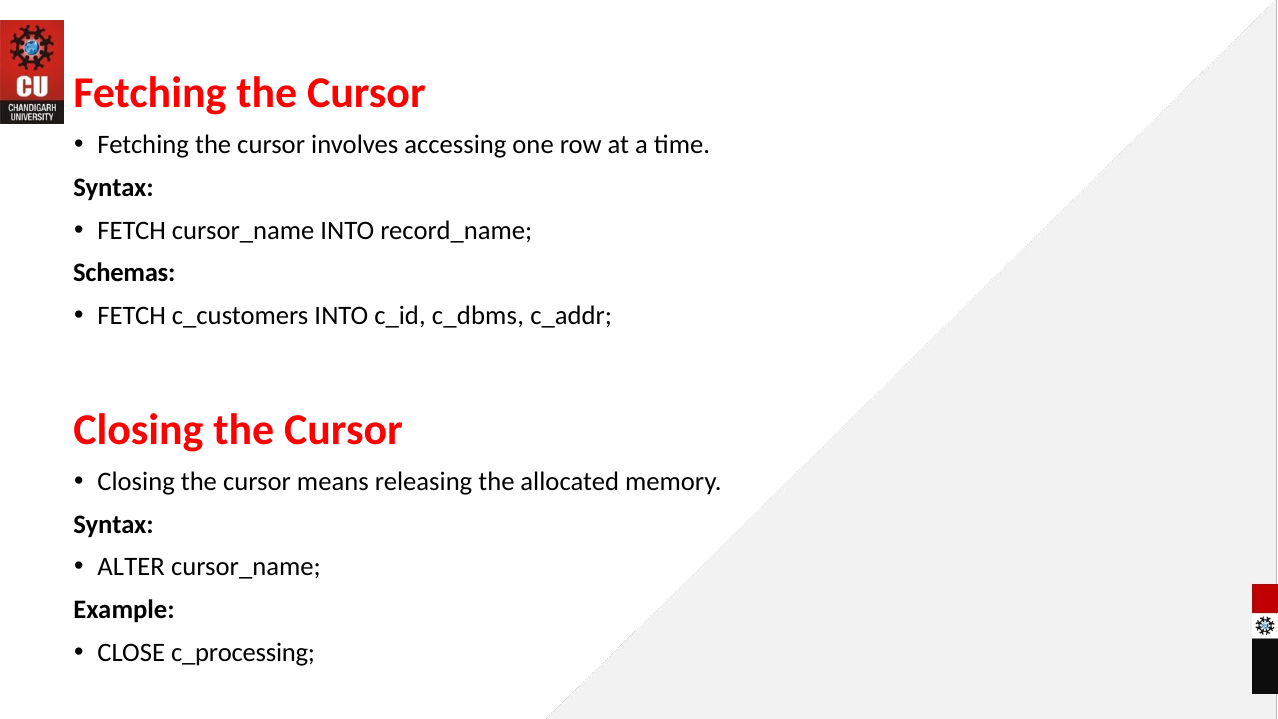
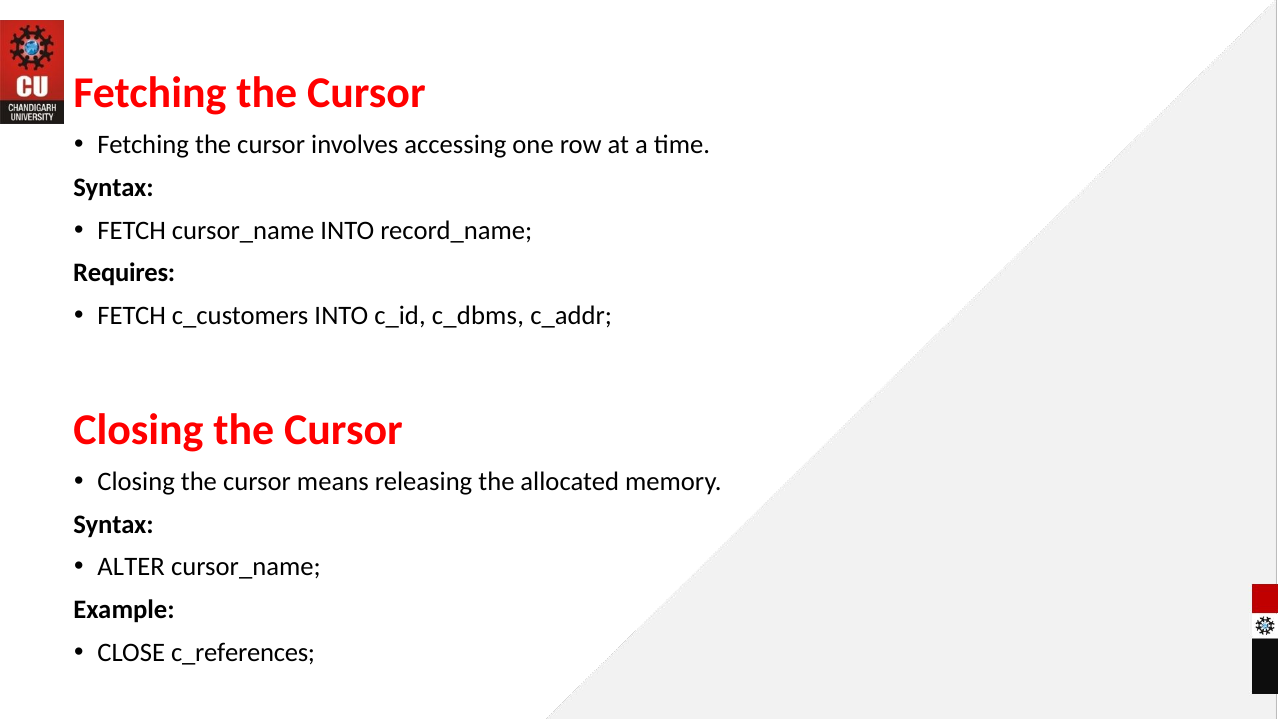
Schemas: Schemas -> Requires (124, 273)
c_processing: c_processing -> c_references (243, 652)
